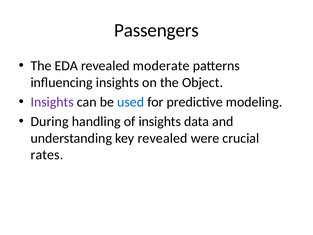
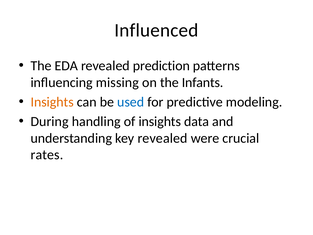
Passengers: Passengers -> Influenced (156, 30)
moderate: moderate -> prediction (161, 66)
influencing insights: insights -> missing (117, 82)
Object: Object -> Infants (203, 82)
Insights colour: purple -> orange (52, 102)
